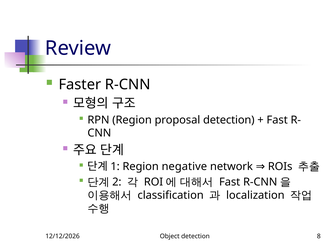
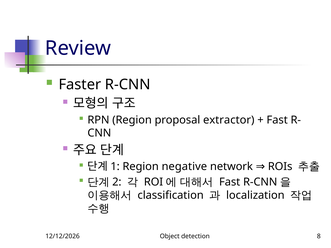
proposal detection: detection -> extractor (229, 120)
